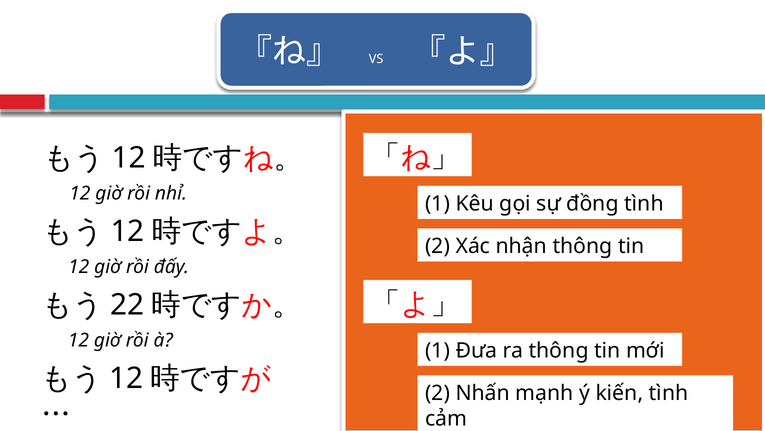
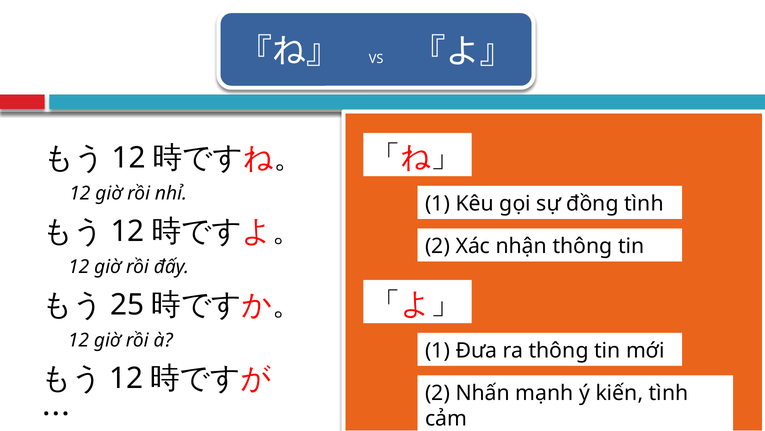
22: 22 -> 25 (127, 304)
